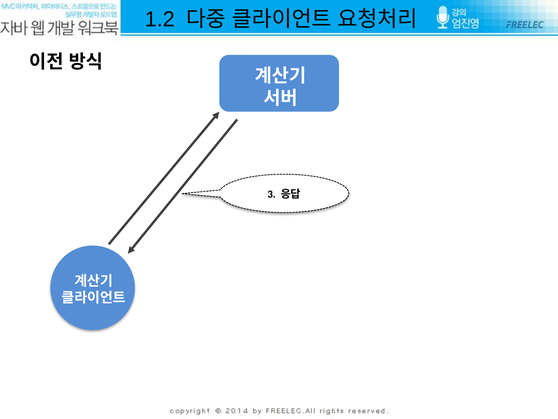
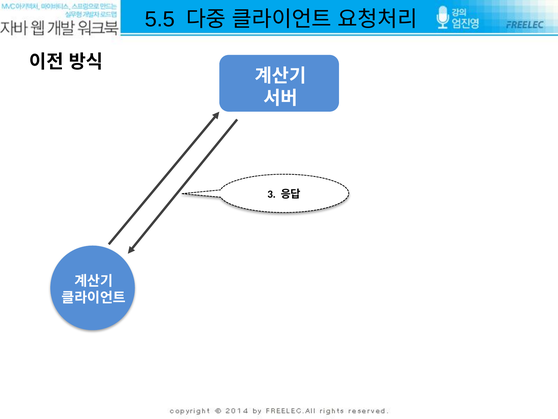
1.2: 1.2 -> 5.5 (160, 19)
